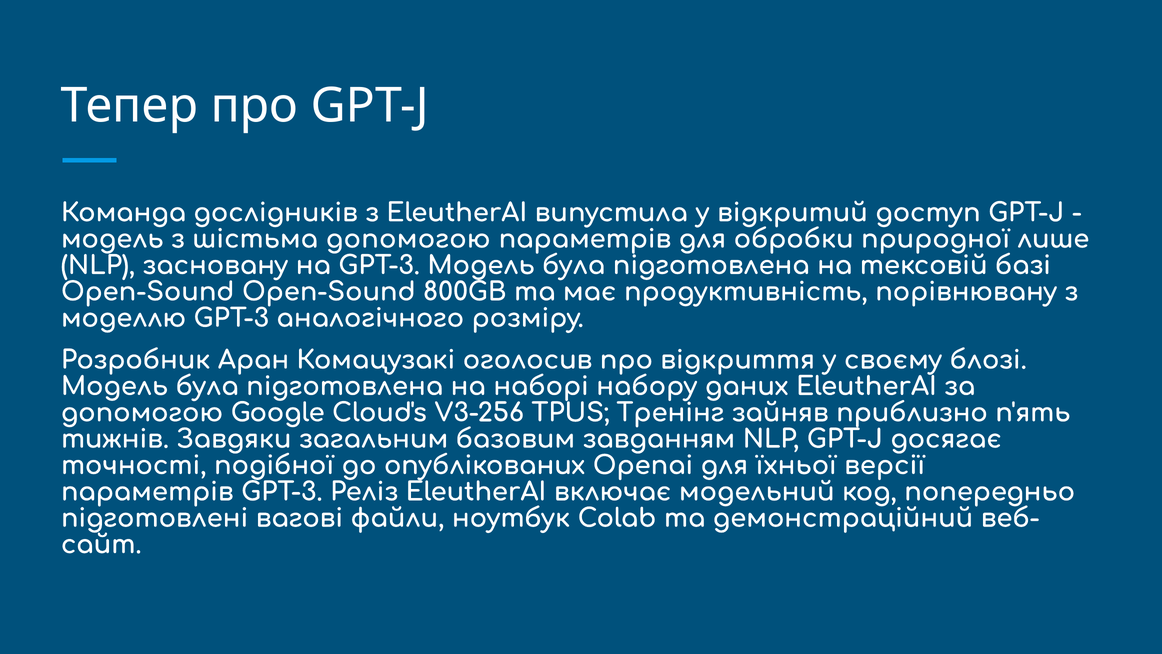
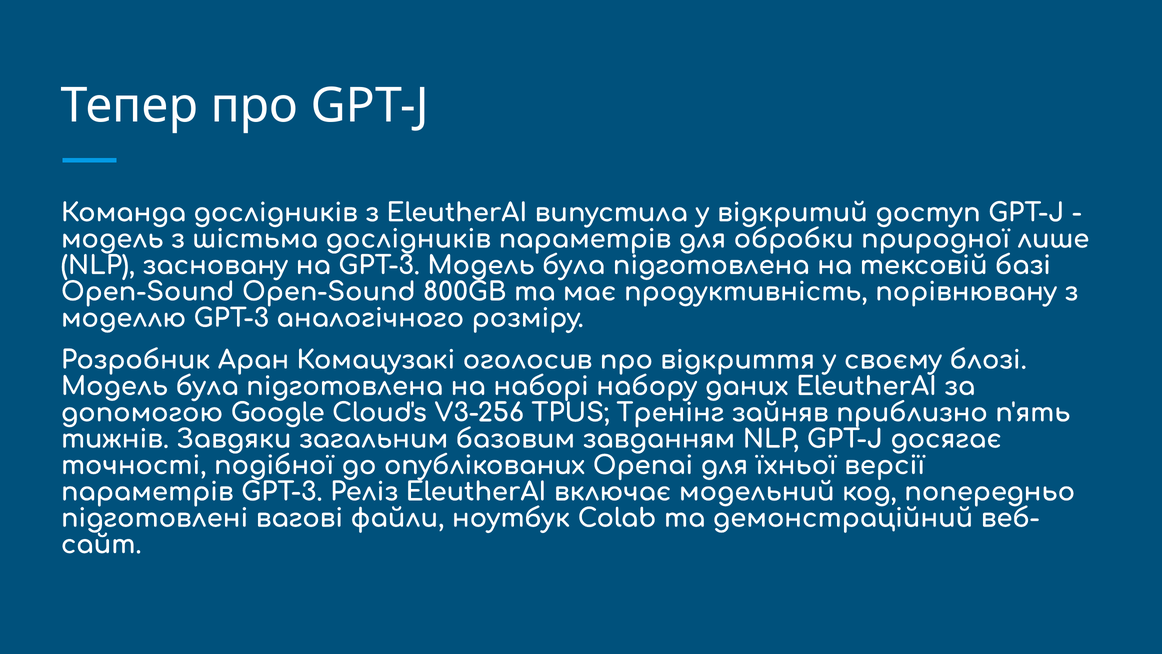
шістьма допомогою: допомогою -> дослідників (408, 239)
